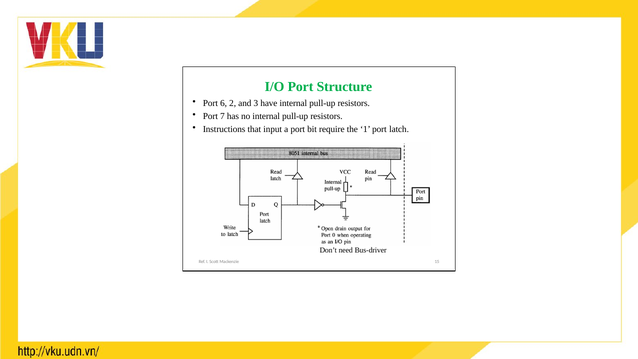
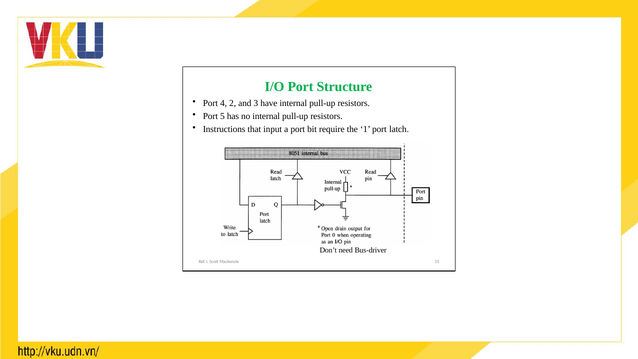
6: 6 -> 4 (224, 103)
Port 7: 7 -> 5 (222, 116)
